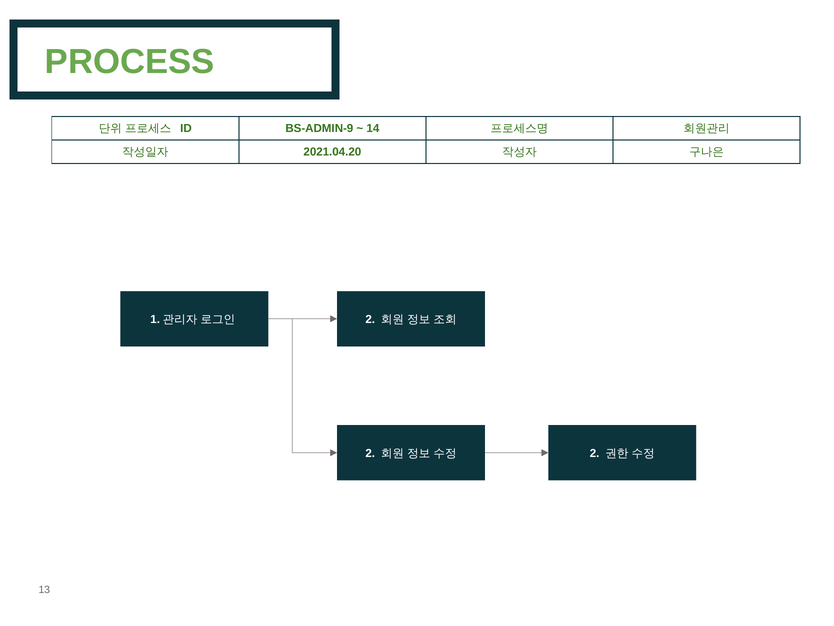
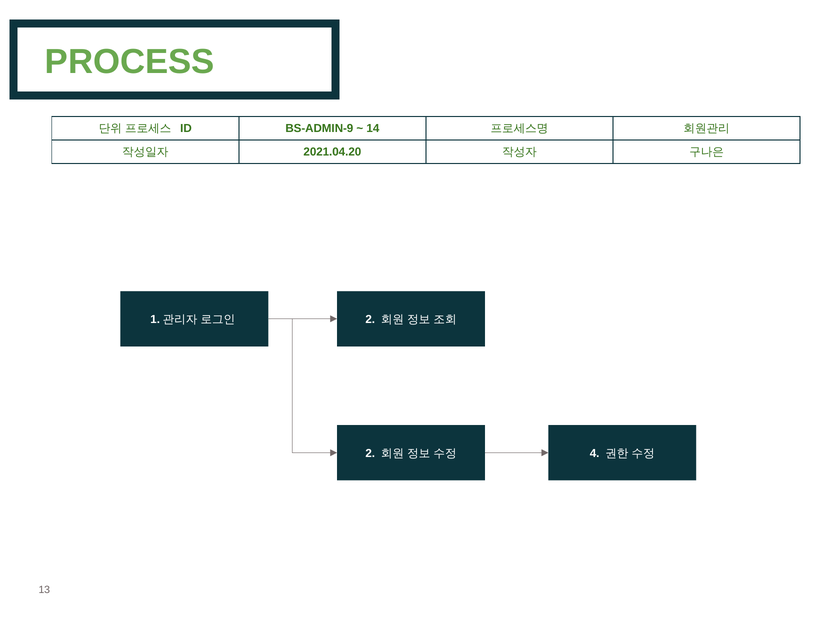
2: 2 -> 4 (595, 453)
